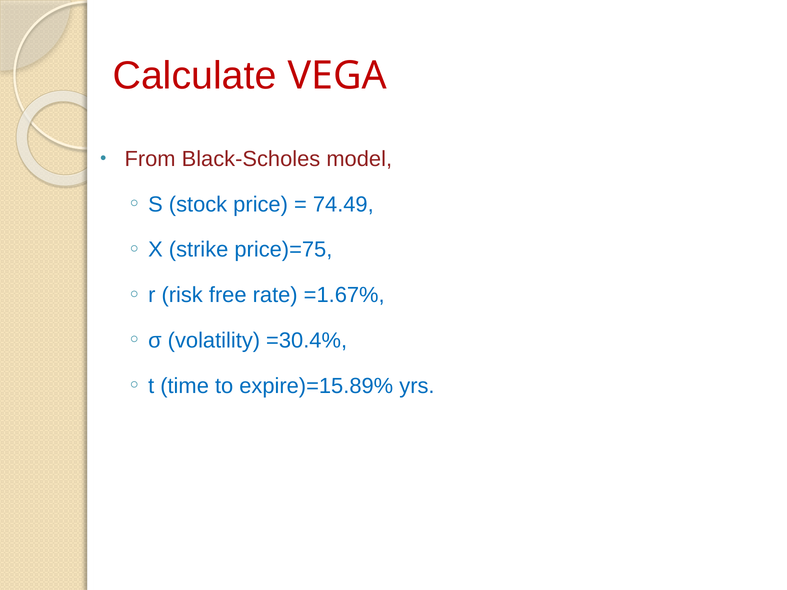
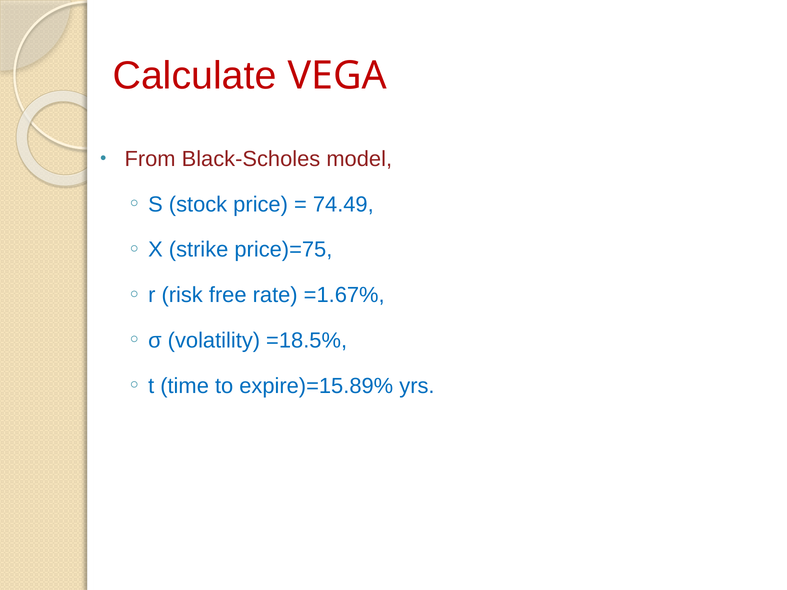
=30.4%: =30.4% -> =18.5% (307, 341)
